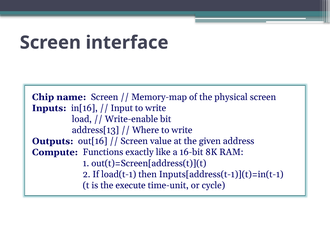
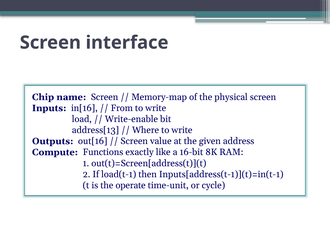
Input: Input -> From (122, 108)
execute: execute -> operate (131, 185)
